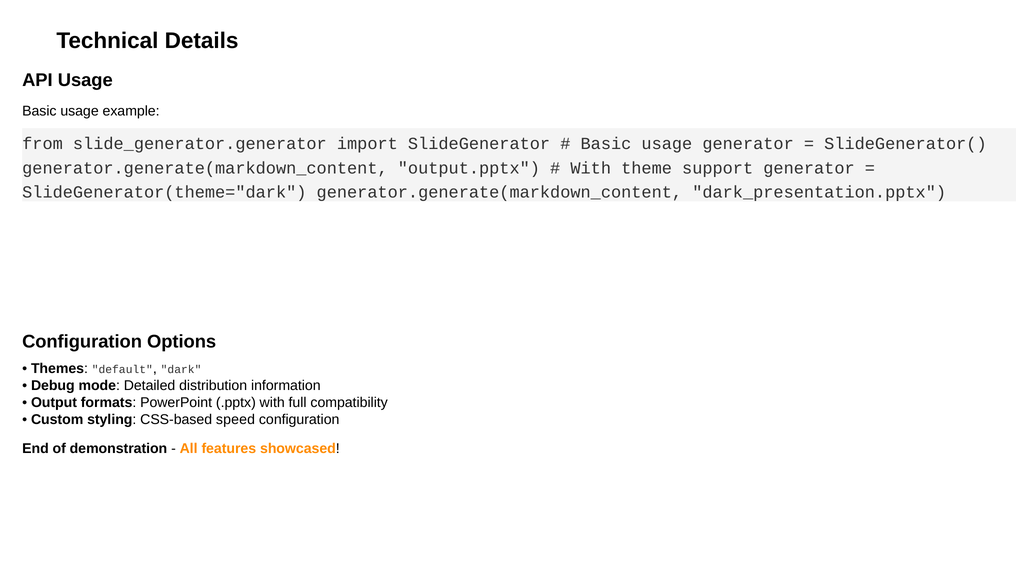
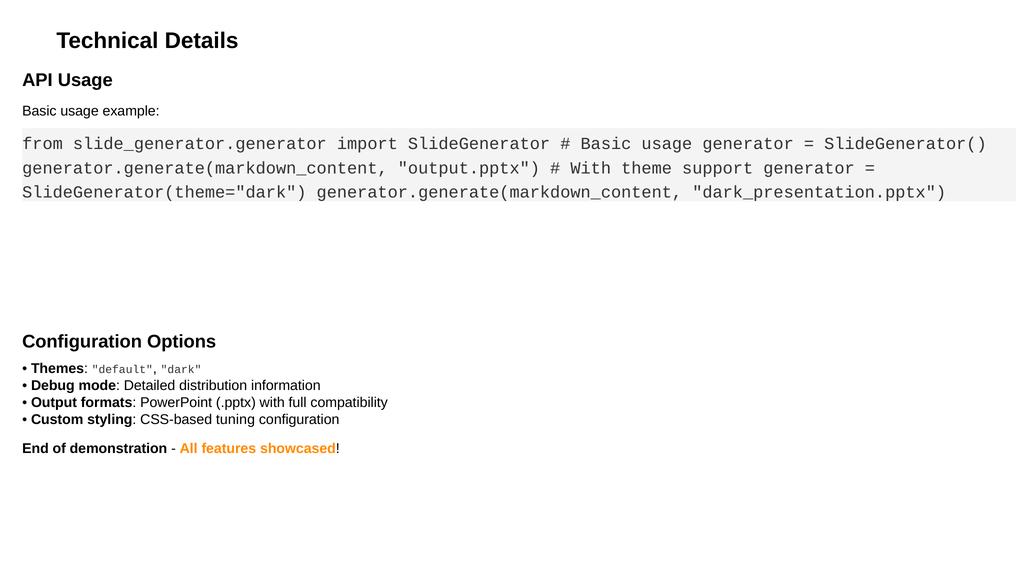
speed: speed -> tuning (235, 419)
